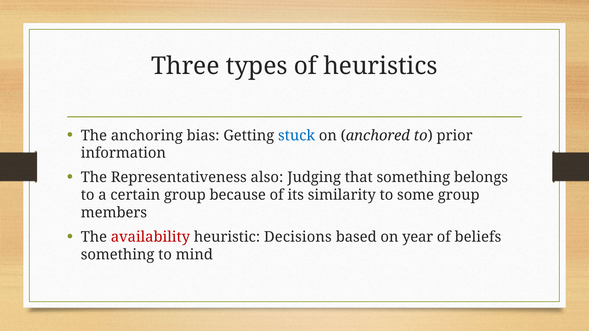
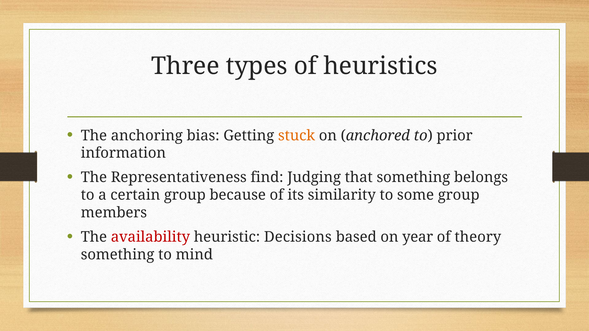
stuck colour: blue -> orange (297, 136)
also: also -> find (267, 178)
beliefs: beliefs -> theory (478, 237)
